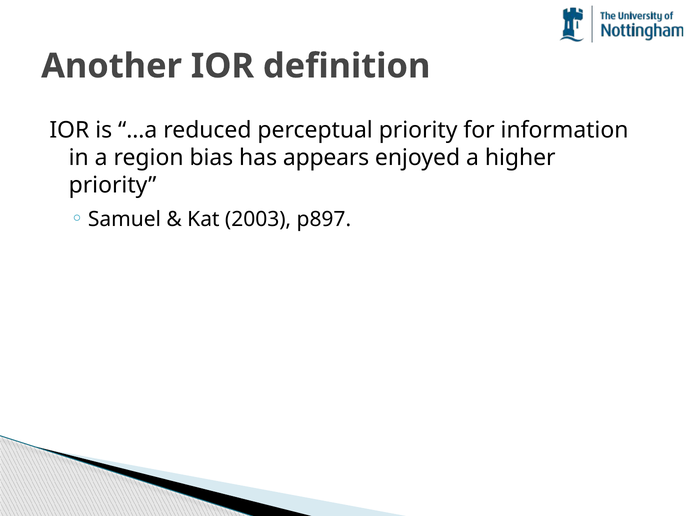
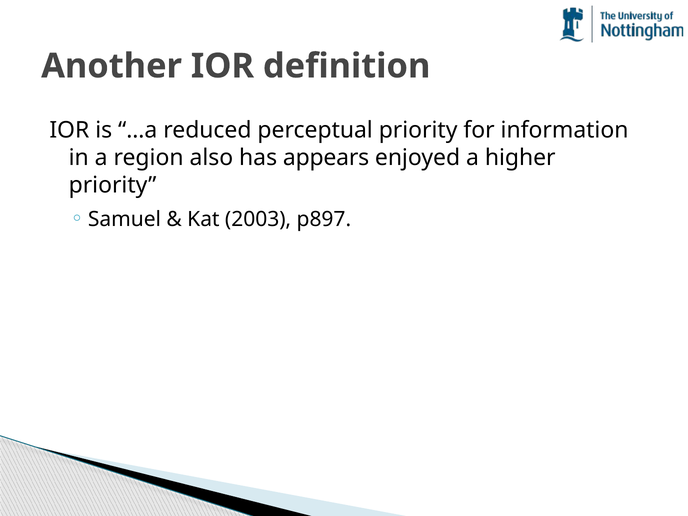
bias: bias -> also (211, 158)
